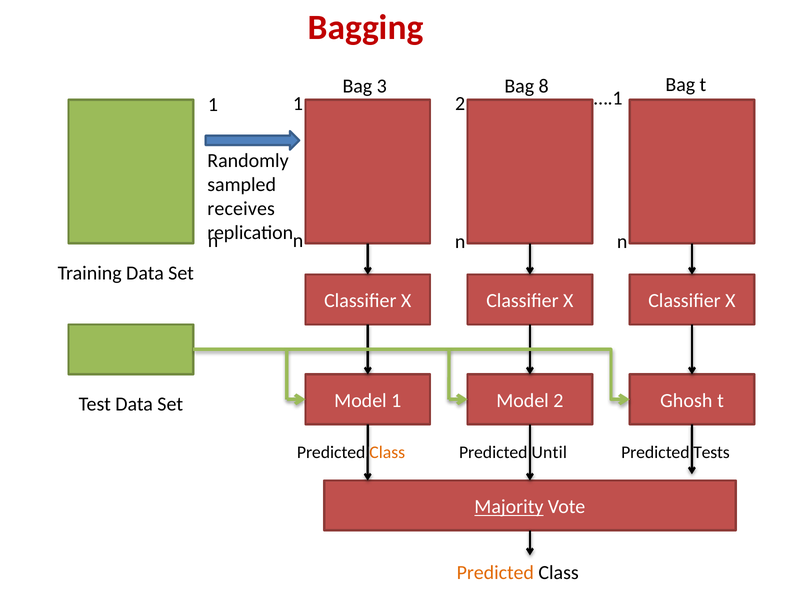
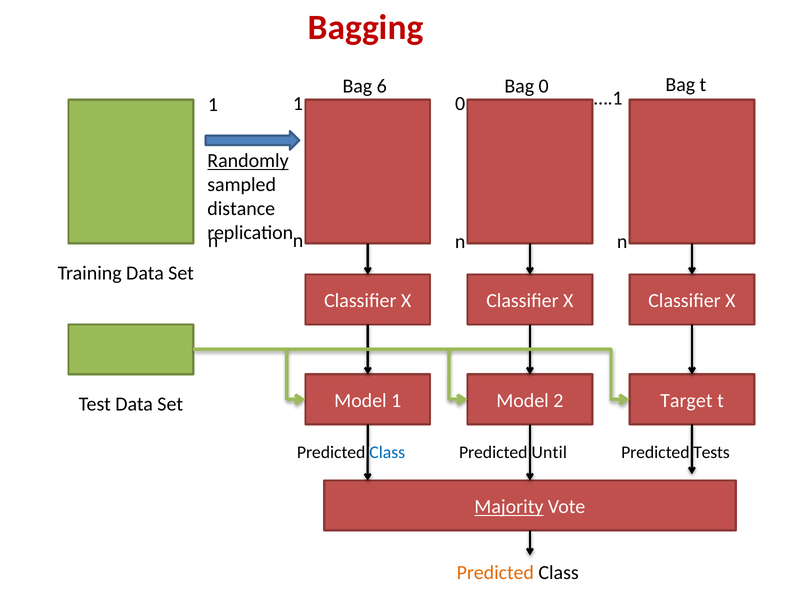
3: 3 -> 6 (382, 86)
Bag 8: 8 -> 0 (544, 86)
1 2: 2 -> 0 (460, 103)
Randomly underline: none -> present (248, 161)
receives: receives -> distance (241, 209)
Ghosh: Ghosh -> Target (686, 400)
Class colour: orange -> blue (387, 452)
